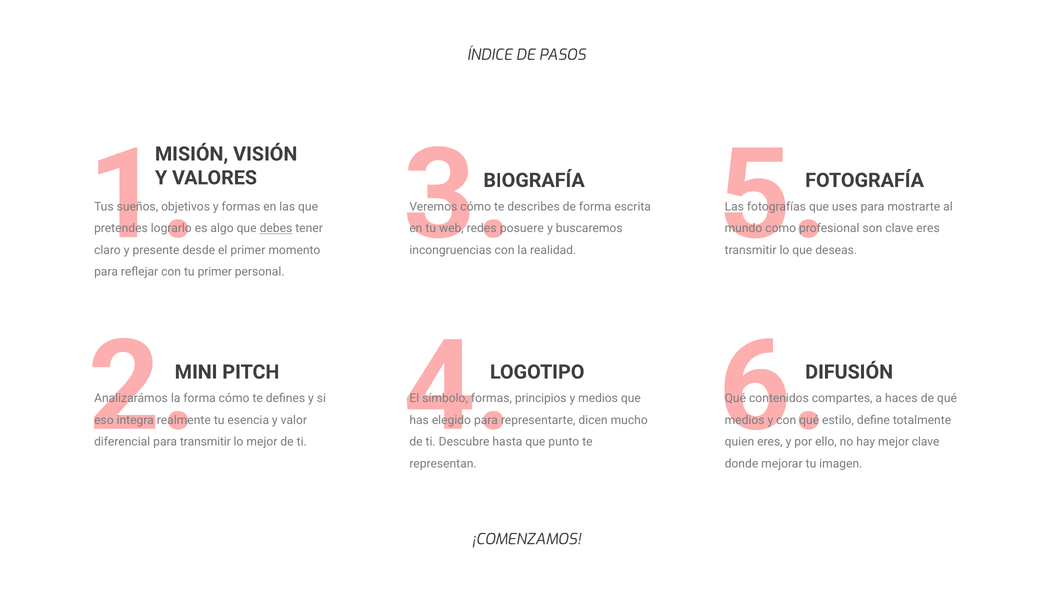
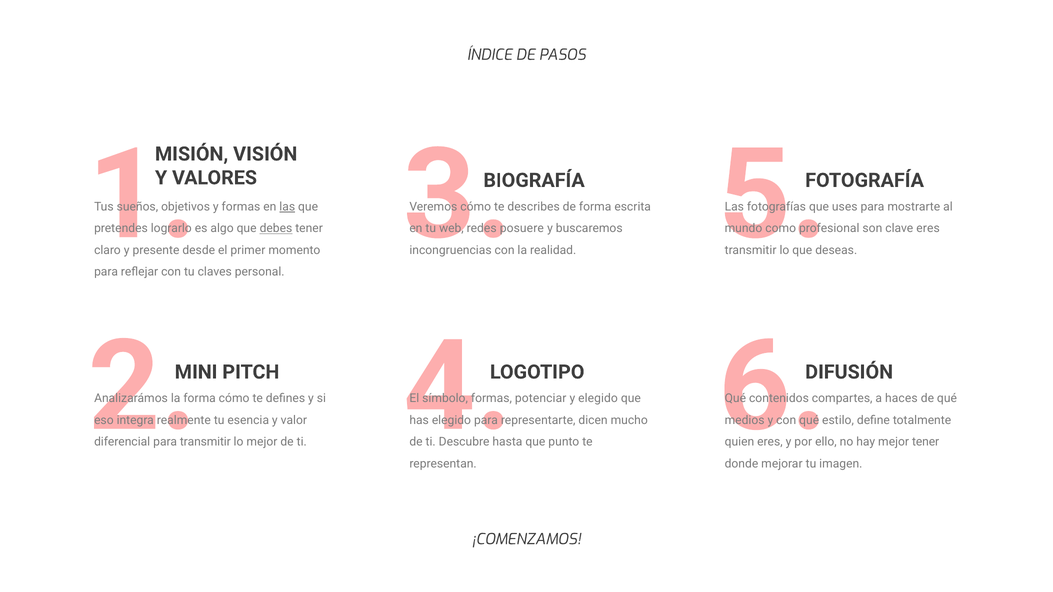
las underline: none -> present (287, 207)
primer: primer -> claves (215, 272)
principios: principios -> potenciar (541, 399)
y medios: medios -> elegido (598, 399)
mejor clave: clave -> tener (926, 442)
